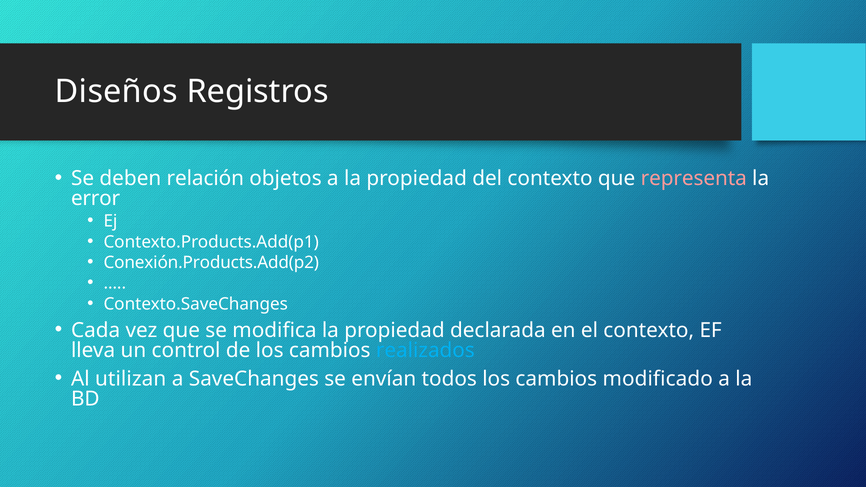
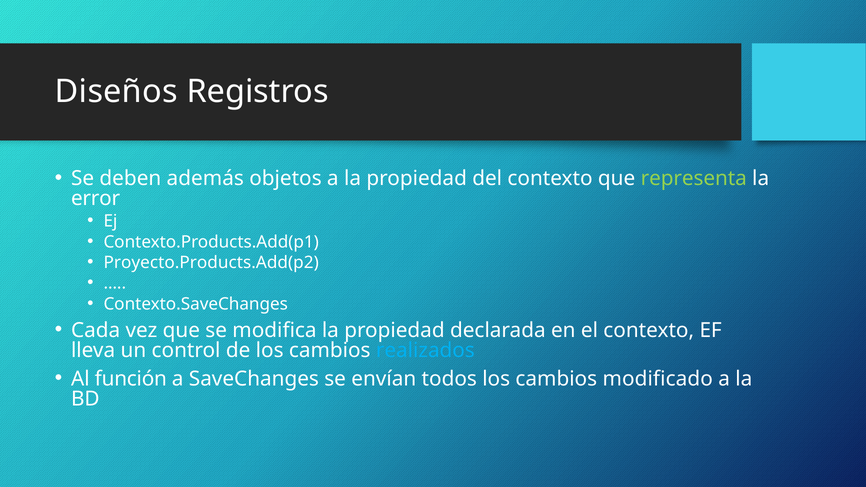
relación: relación -> además (205, 179)
representa colour: pink -> light green (694, 179)
Conexión.Products.Add(p2: Conexión.Products.Add(p2 -> Proyecto.Products.Add(p2 (211, 263)
utilizan: utilizan -> función (131, 379)
